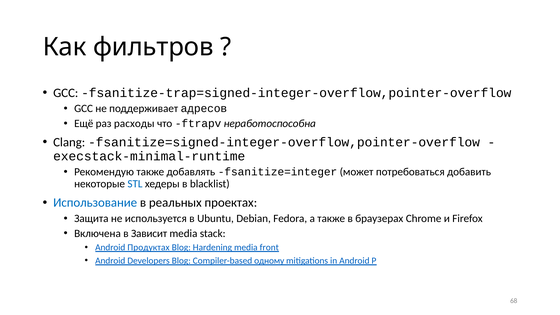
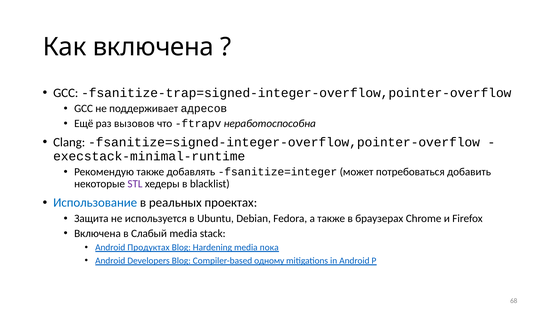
Как фильтров: фильтров -> включена (153, 47)
расходы: расходы -> вызовов (134, 124)
STL colour: blue -> purple (135, 184)
Зависит: Зависит -> Слабый (149, 233)
front: front -> пока (269, 247)
